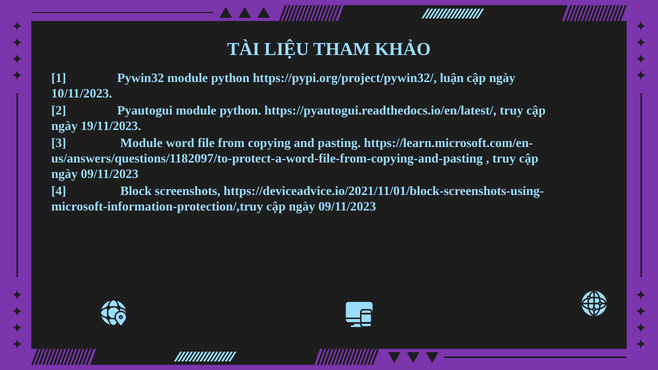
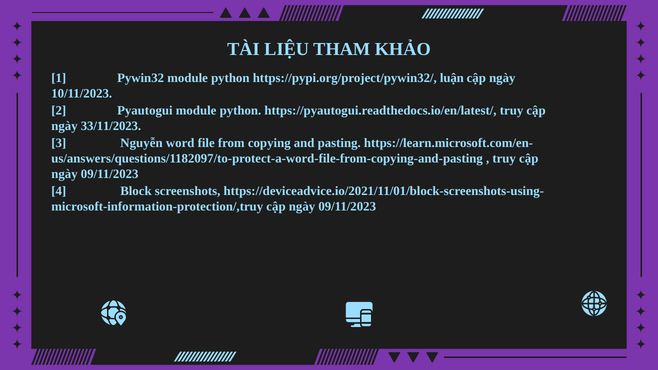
19/11/2023: 19/11/2023 -> 33/11/2023 (111, 126)
3 Module: Module -> Nguyễn (141, 143)
